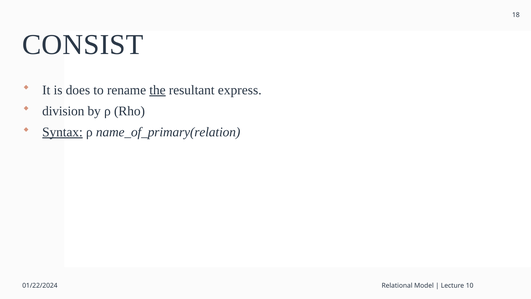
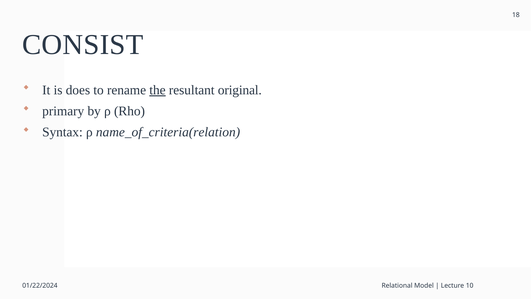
express: express -> original (240, 90)
division: division -> primary (63, 111)
Syntax underline: present -> none (62, 132)
name_of_primary(relation: name_of_primary(relation -> name_of_criteria(relation (168, 132)
